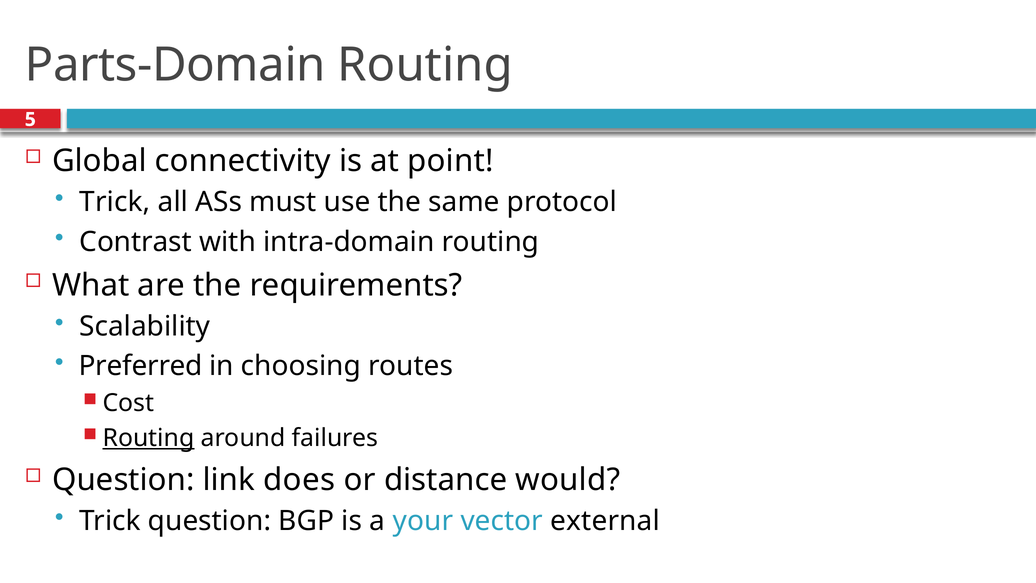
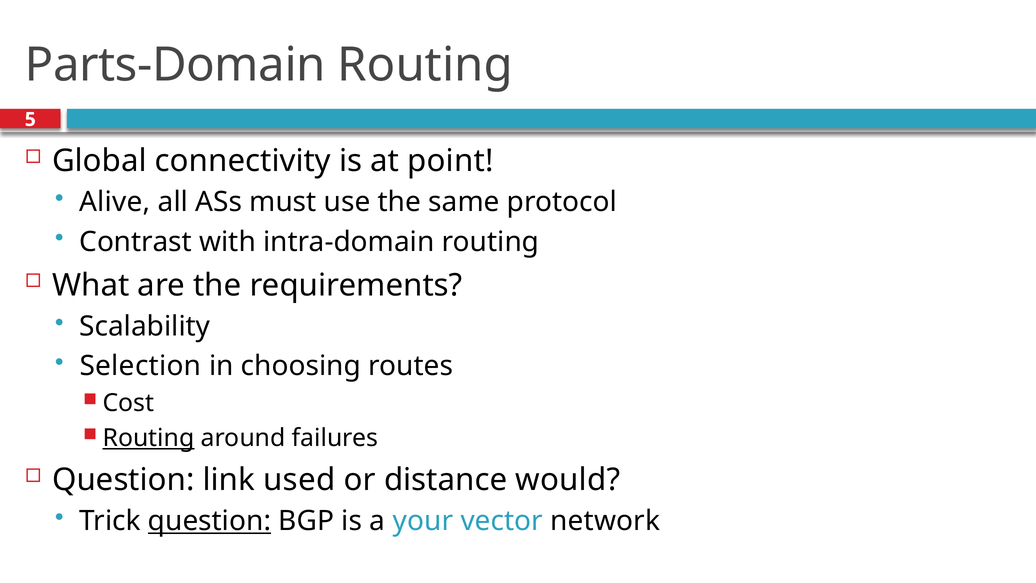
Trick: Trick -> Alive (115, 202)
Preferred: Preferred -> Selection (140, 366)
does: does -> used (299, 480)
question underline: none -> present (209, 521)
external: external -> network (605, 521)
